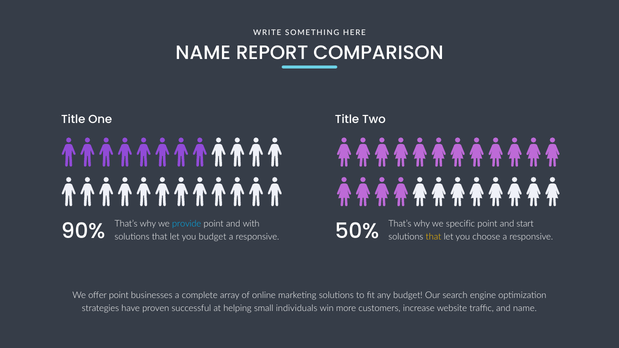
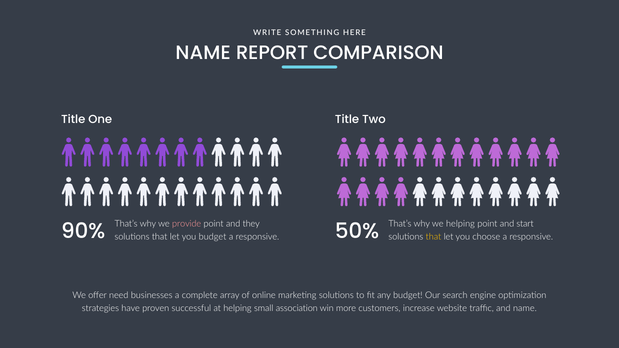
provide colour: light blue -> pink (187, 224)
with: with -> they (251, 224)
we specific: specific -> helping (460, 224)
offer point: point -> need (119, 296)
individuals: individuals -> association (297, 309)
